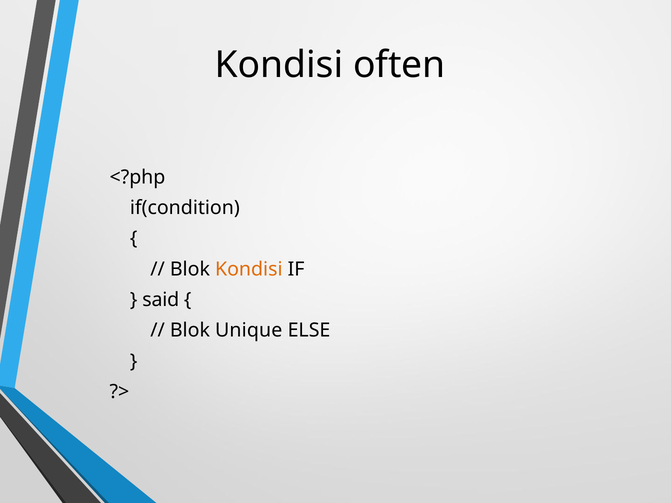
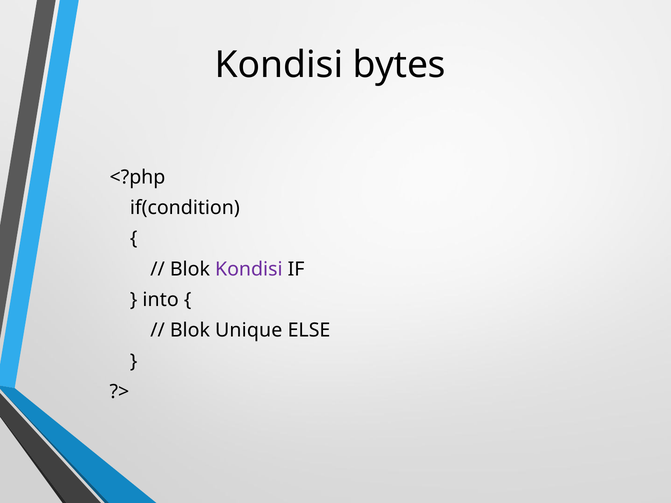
often: often -> bytes (399, 65)
Kondisi colour: orange -> purple (249, 269)
said: said -> into (161, 300)
